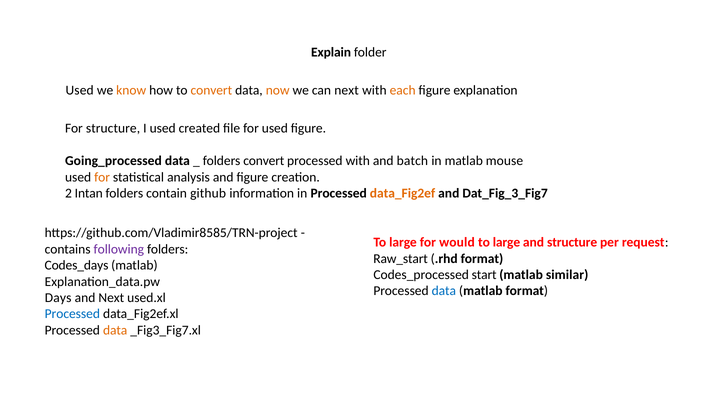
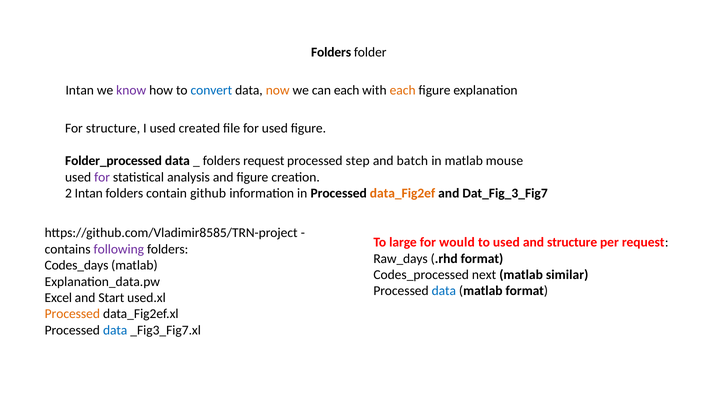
Explain: Explain -> Folders (331, 52)
Used: Used -> Intan (80, 90)
know colour: orange -> purple (131, 90)
convert colour: orange -> blue (211, 90)
can next: next -> each (347, 90)
Going_processed: Going_processed -> Folder_processed (114, 161)
folders convert: convert -> request (264, 161)
processed with: with -> step (358, 161)
for colour: orange -> purple (102, 177)
large: large -> used (506, 242)
Raw_start: Raw_start -> Raw_days (401, 259)
start: start -> next (484, 275)
Days: Days -> Excel (58, 298)
and Next: Next -> Start (111, 298)
Processed colour: blue -> orange (72, 314)
data colour: orange -> blue (115, 330)
